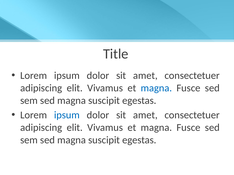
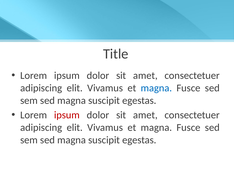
ipsum colour: blue -> red (67, 115)
